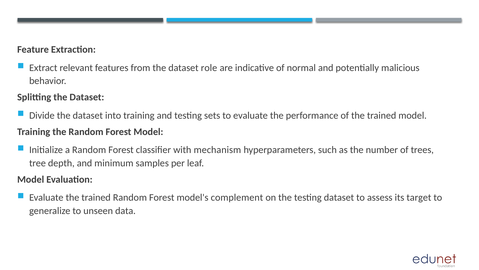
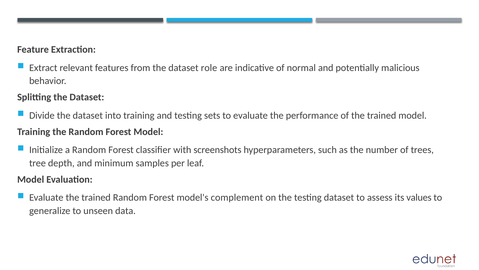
mechanism: mechanism -> screenshots (217, 150)
target: target -> values (419, 197)
